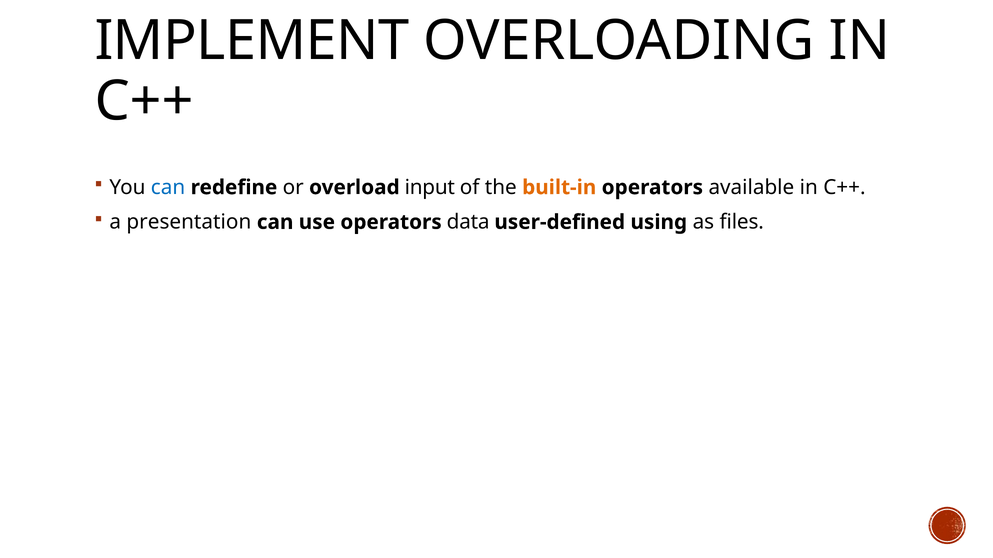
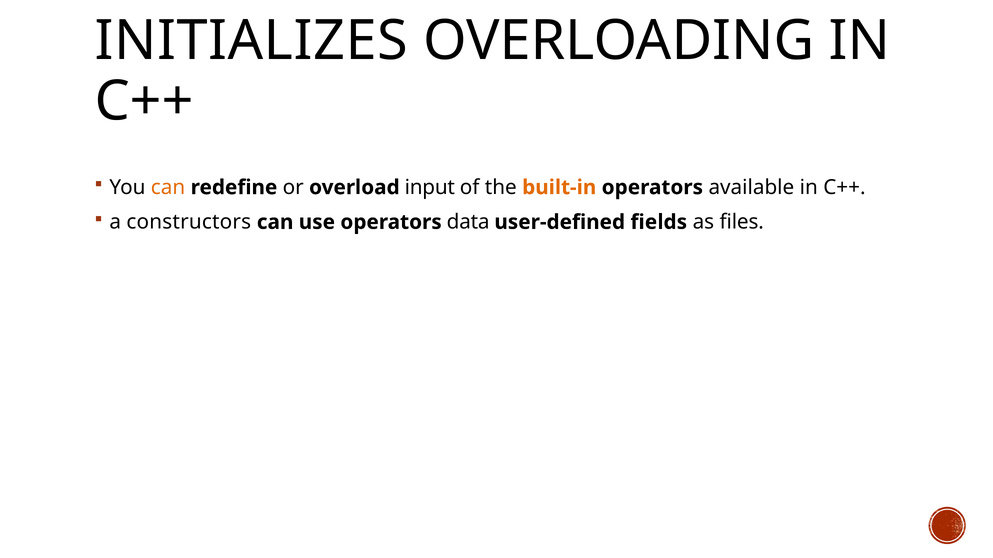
IMPLEMENT: IMPLEMENT -> INITIALIZES (251, 41)
can colour: blue -> orange (168, 188)
presentation: presentation -> constructors (189, 222)
using: using -> fields (659, 222)
